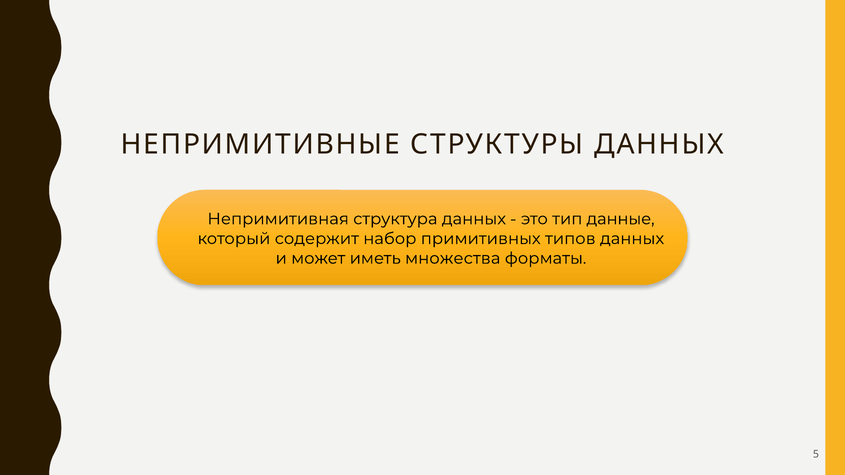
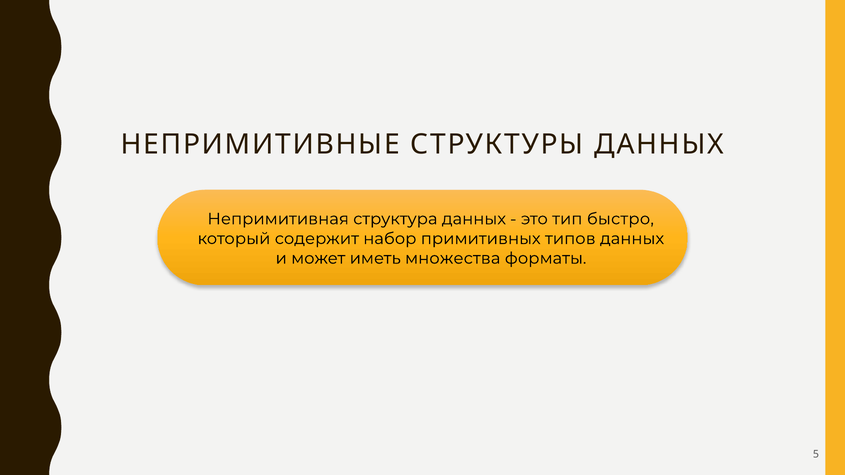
данные: данные -> быстро (620, 219)
